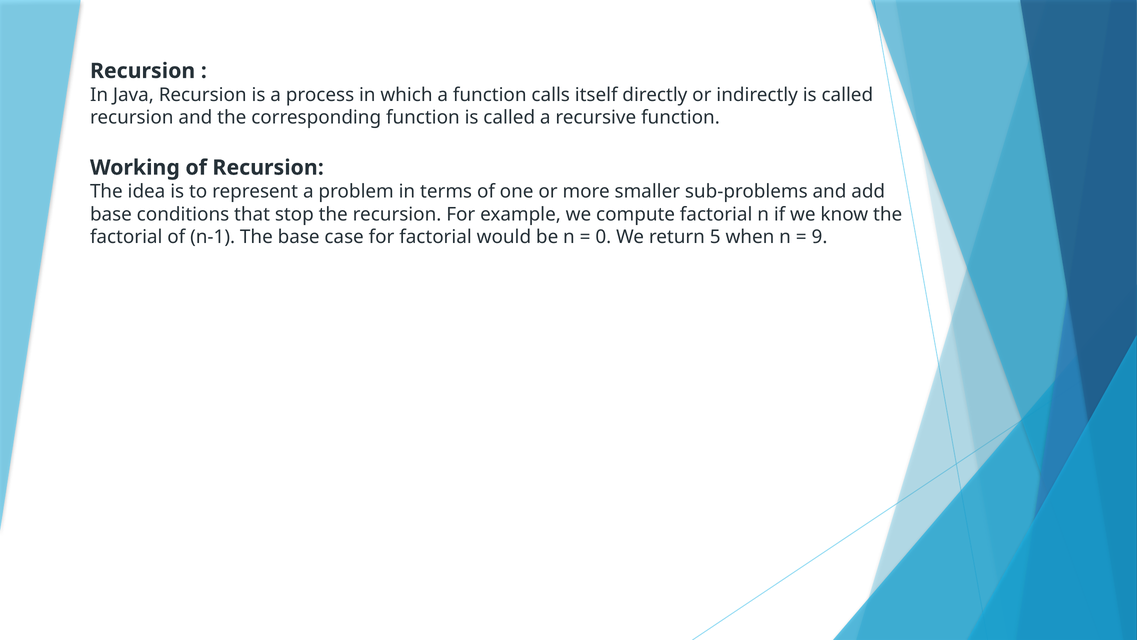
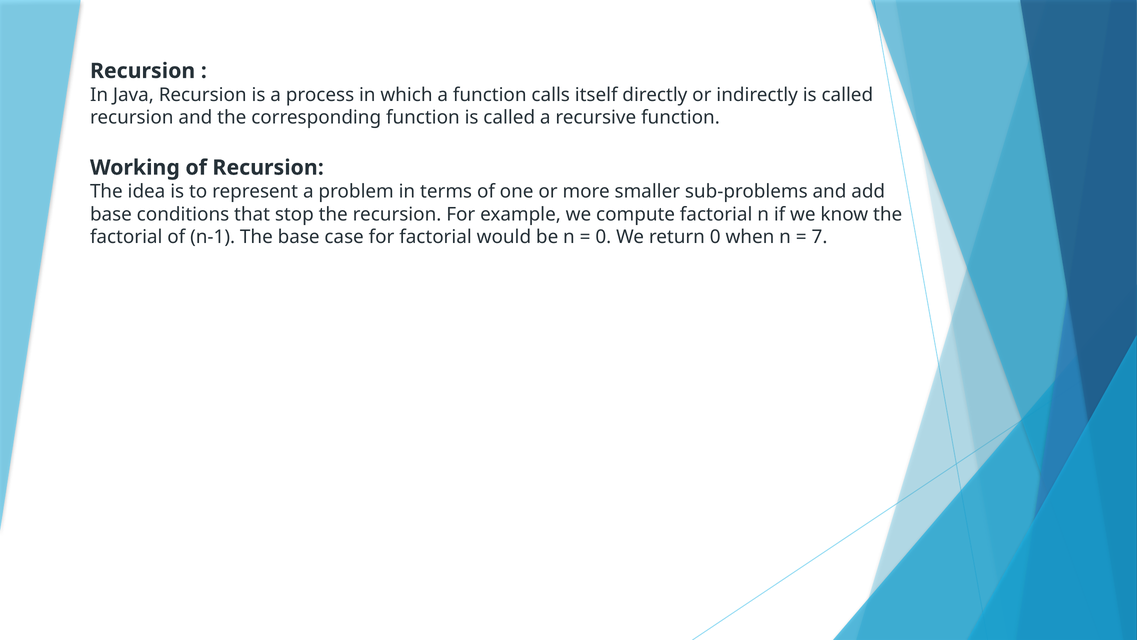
return 5: 5 -> 0 (715, 237)
9: 9 -> 7 (820, 237)
